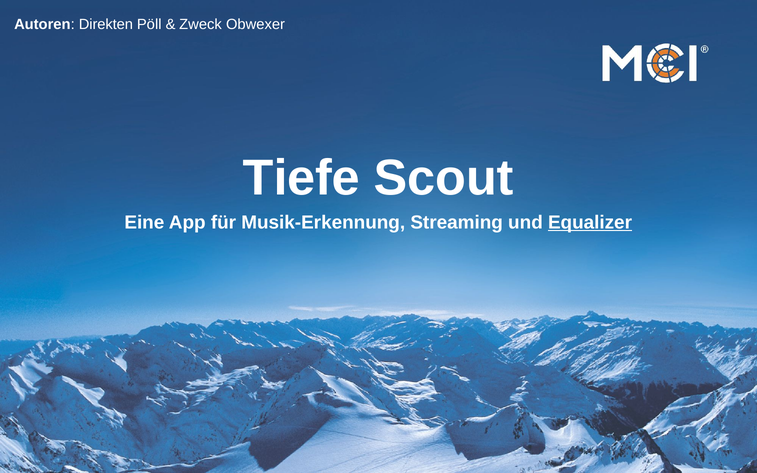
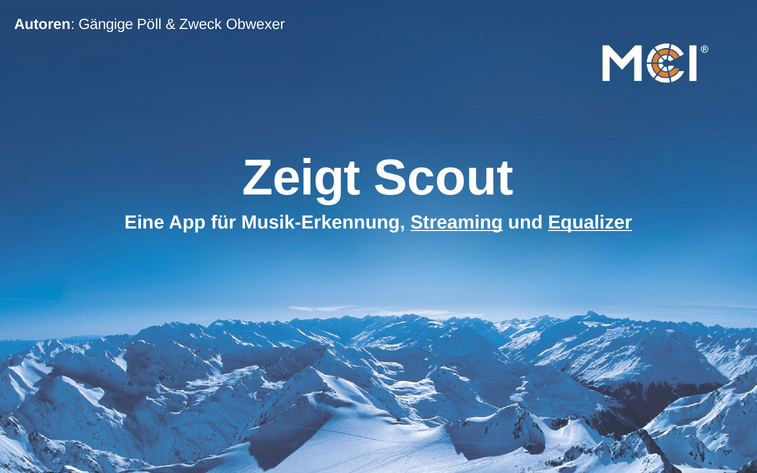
Direkten: Direkten -> Gängige (106, 24)
Tiefe: Tiefe -> Zeigt (302, 178)
Streaming underline: none -> present (457, 222)
